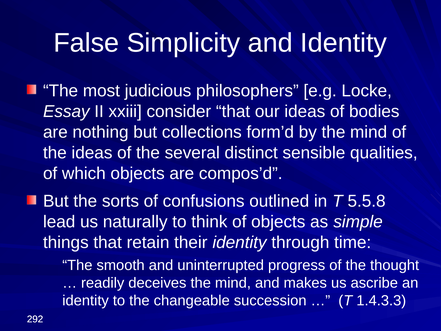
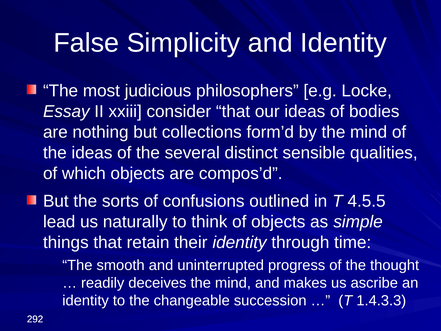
5.5.8: 5.5.8 -> 4.5.5 (367, 201)
